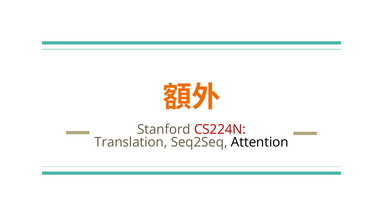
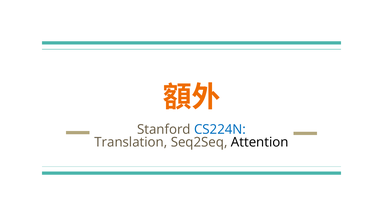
CS224N colour: red -> blue (220, 129)
